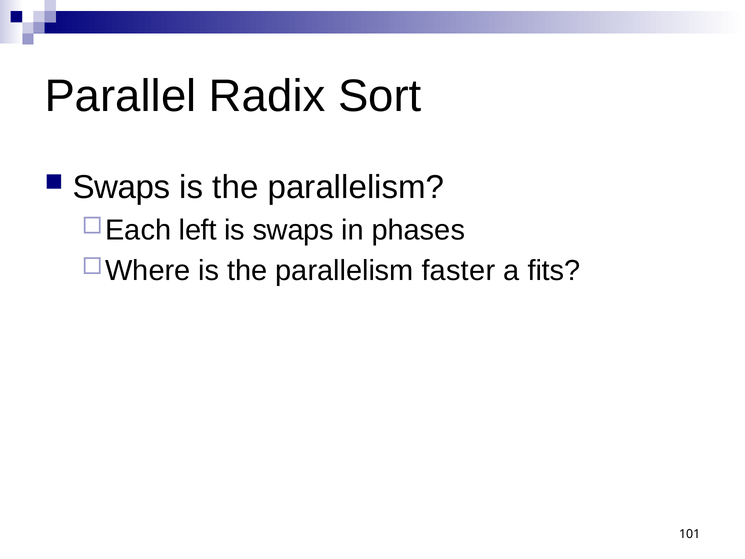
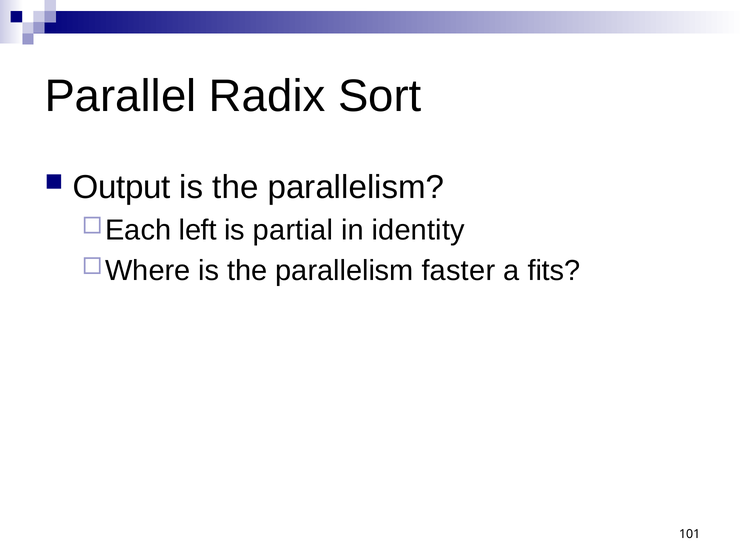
Swaps: Swaps -> Output (122, 187)
is swaps: swaps -> partial (293, 230)
phases: phases -> identity (418, 230)
